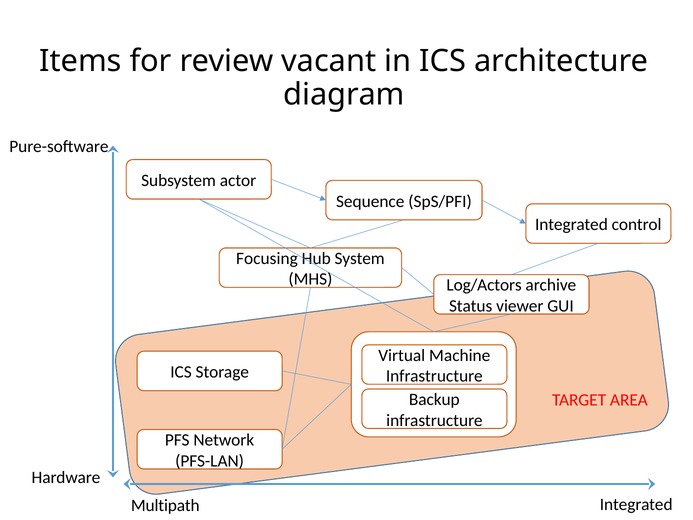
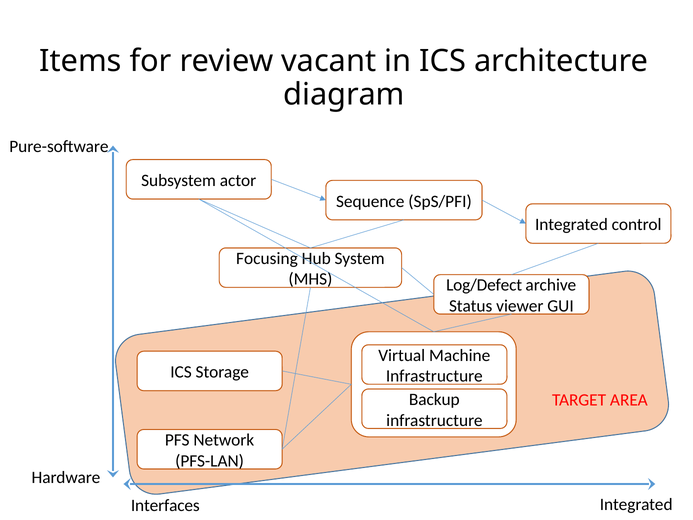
Log/Actors: Log/Actors -> Log/Defect (484, 285)
Multipath: Multipath -> Interfaces (165, 505)
